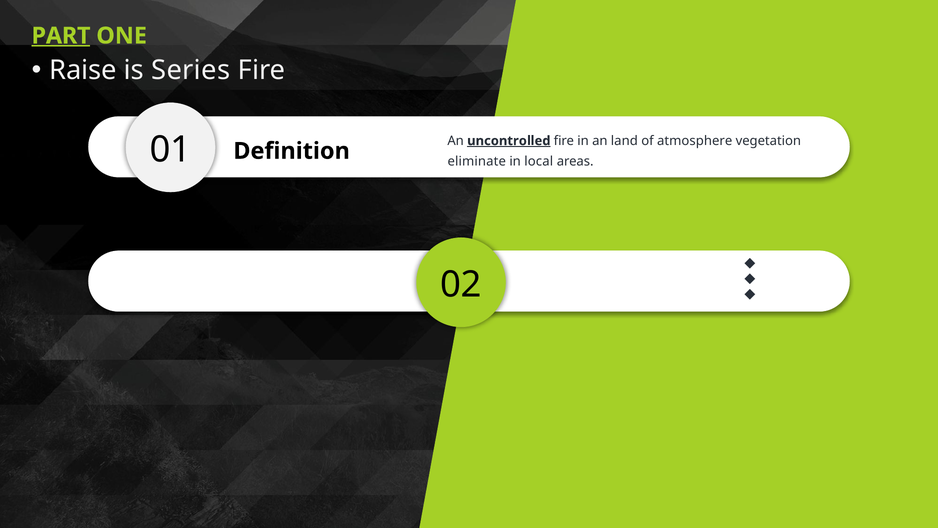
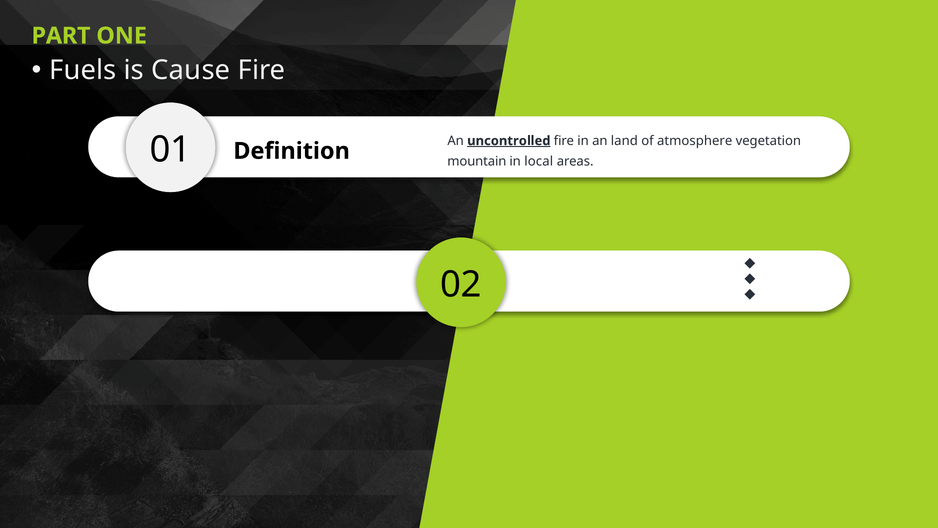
PART underline: present -> none (61, 36)
Raise: Raise -> Fuels (83, 70)
Series: Series -> Cause (191, 70)
eliminate: eliminate -> mountain (477, 161)
